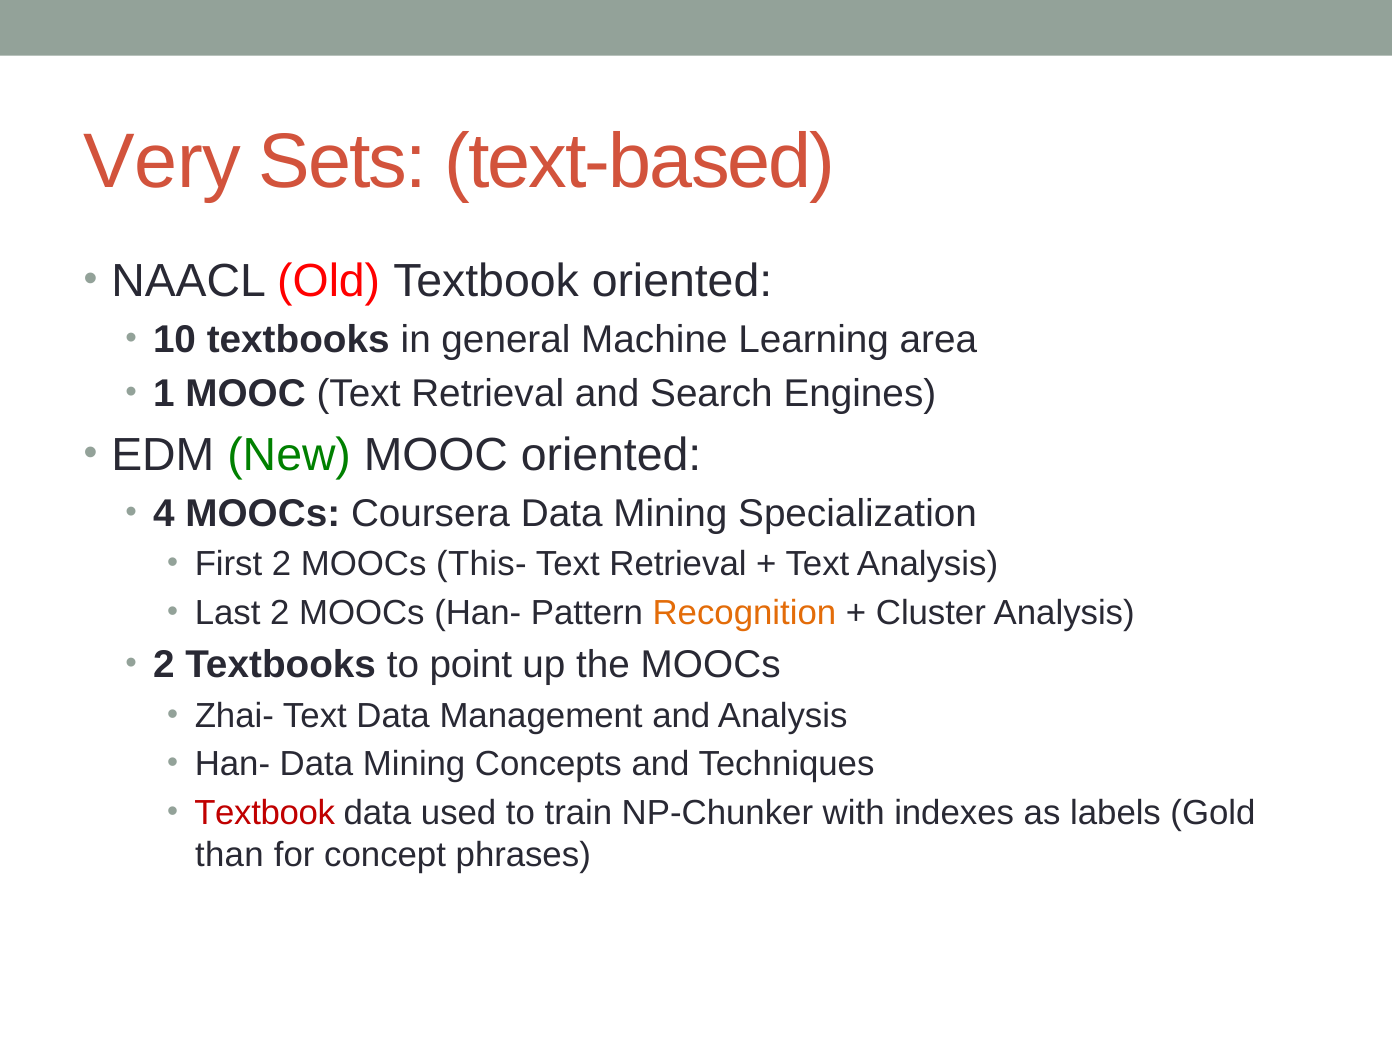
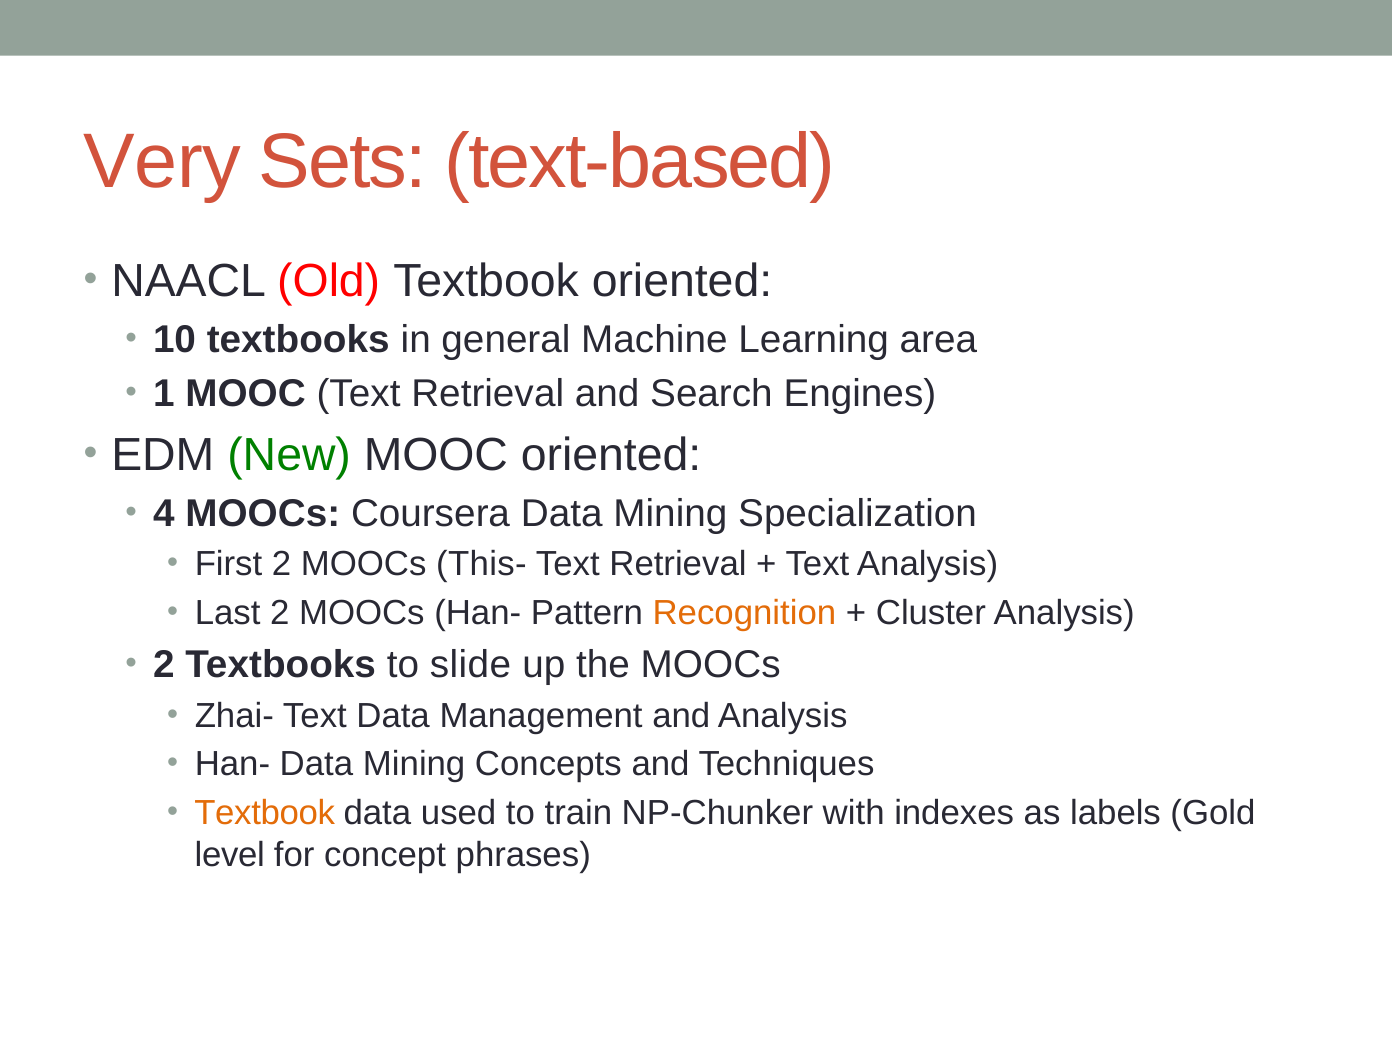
point: point -> slide (470, 665)
Textbook colour: red -> orange (265, 813)
than: than -> level (230, 855)
